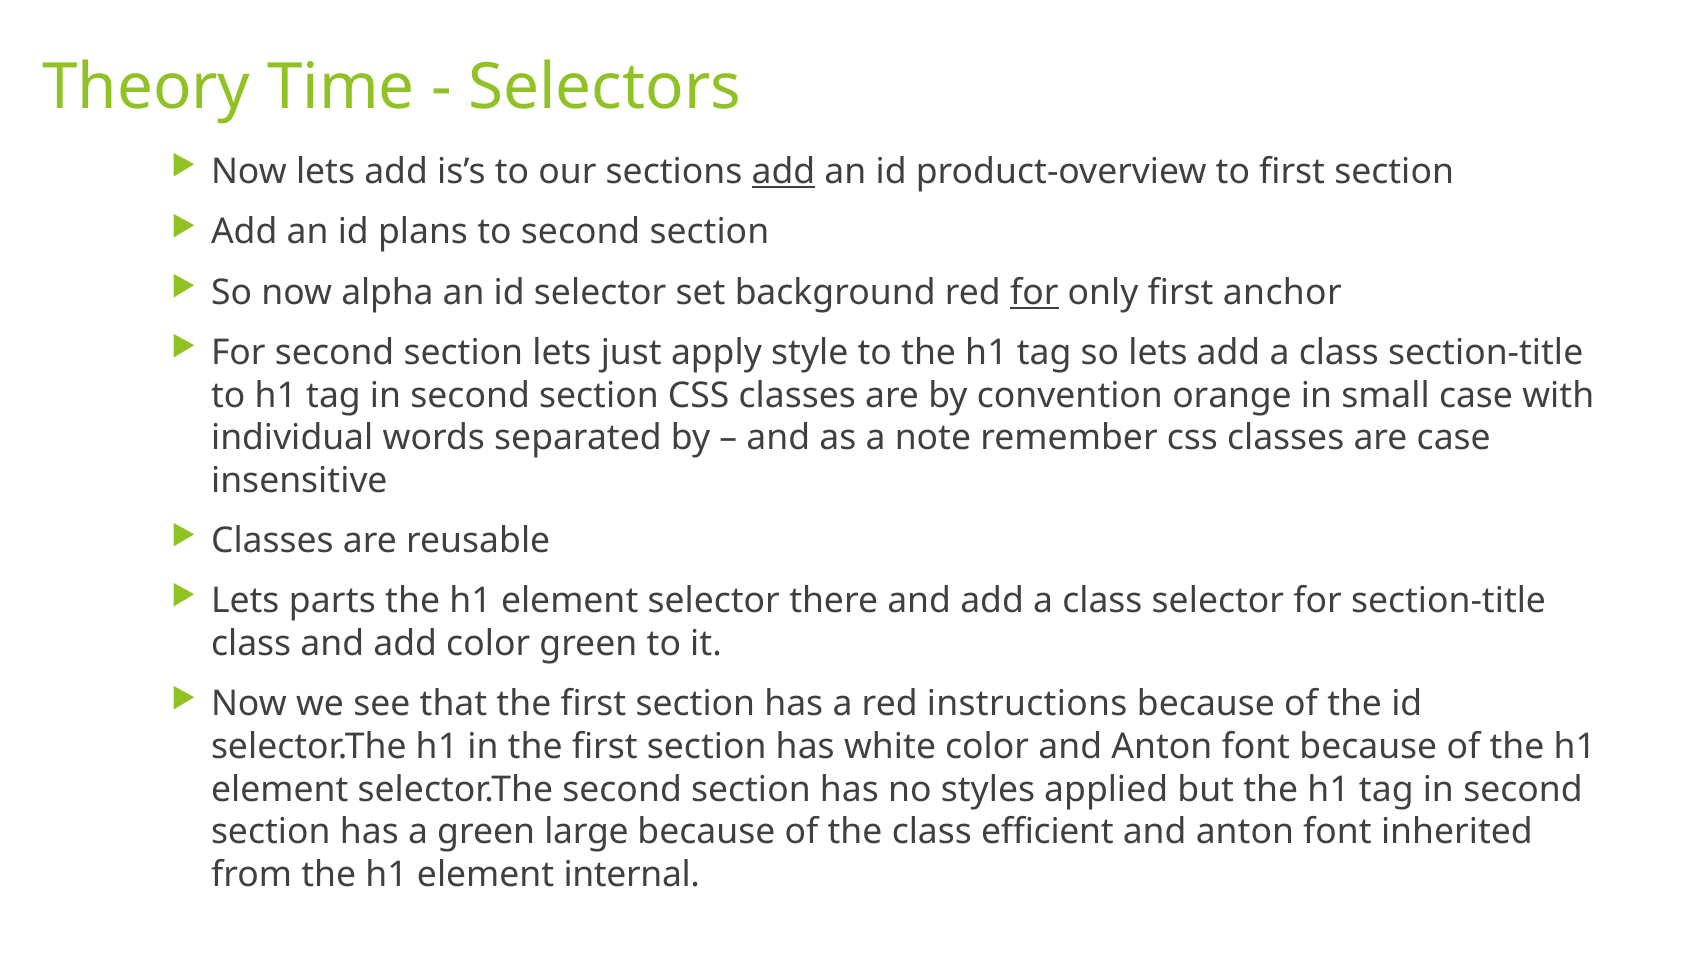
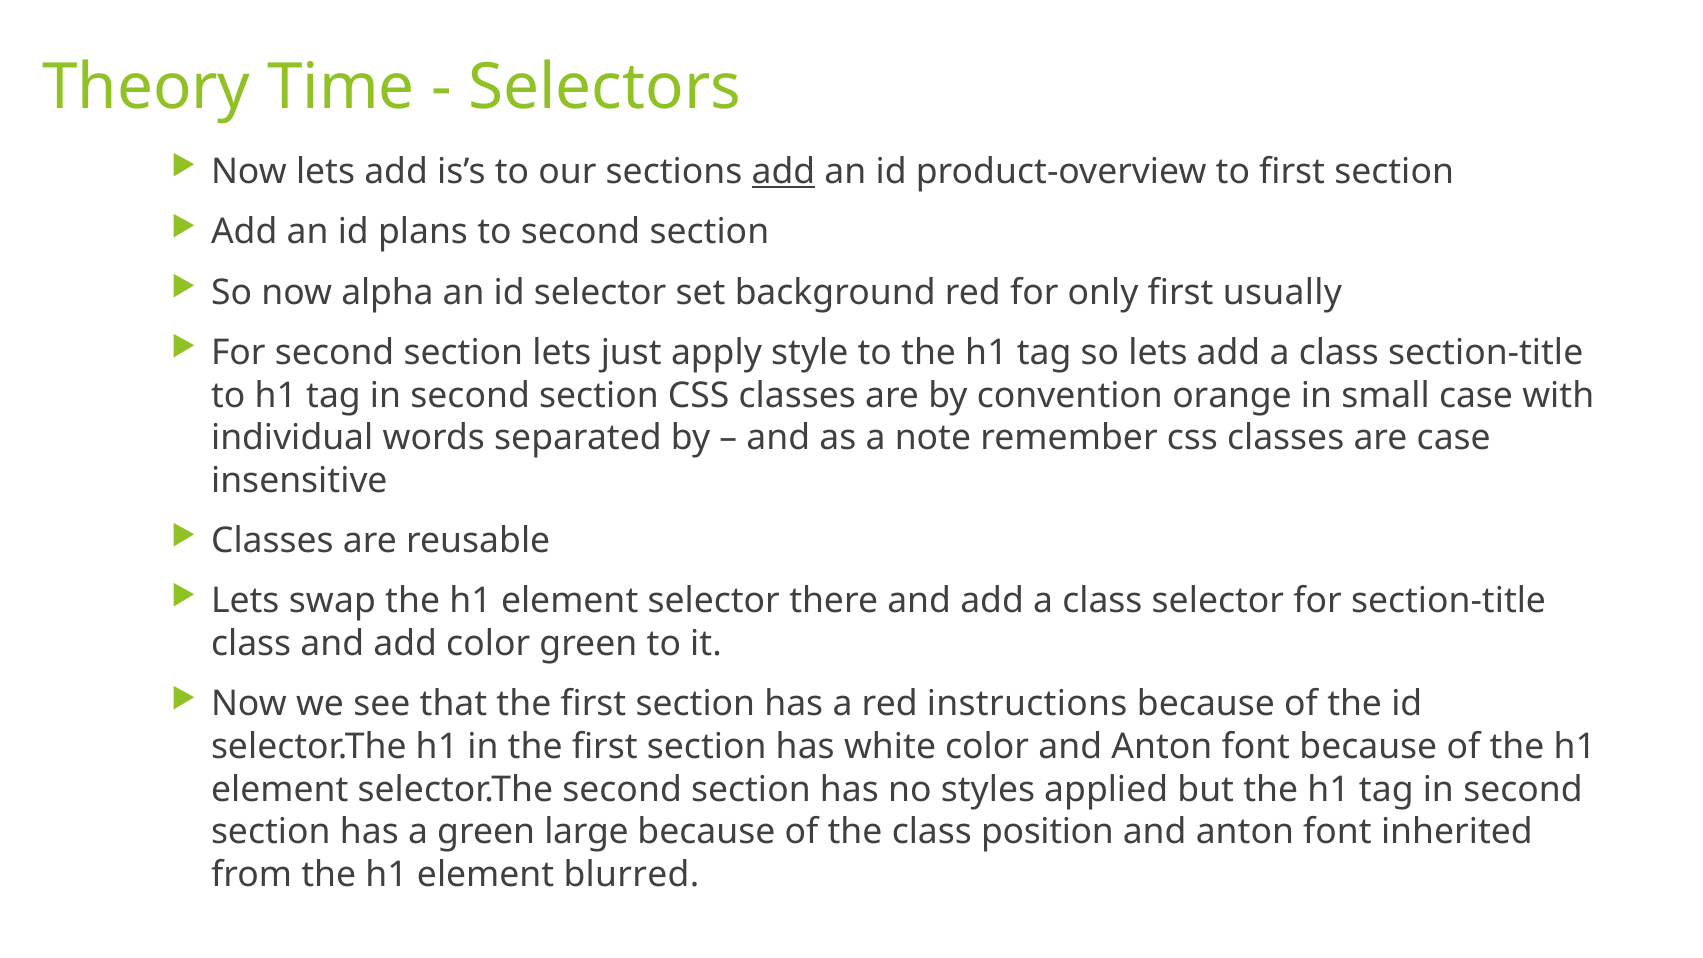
for underline: present -> none (1034, 292)
anchor: anchor -> usually (1282, 292)
parts: parts -> swap (332, 601)
efficient: efficient -> position (1047, 832)
internal: internal -> blurred (631, 875)
